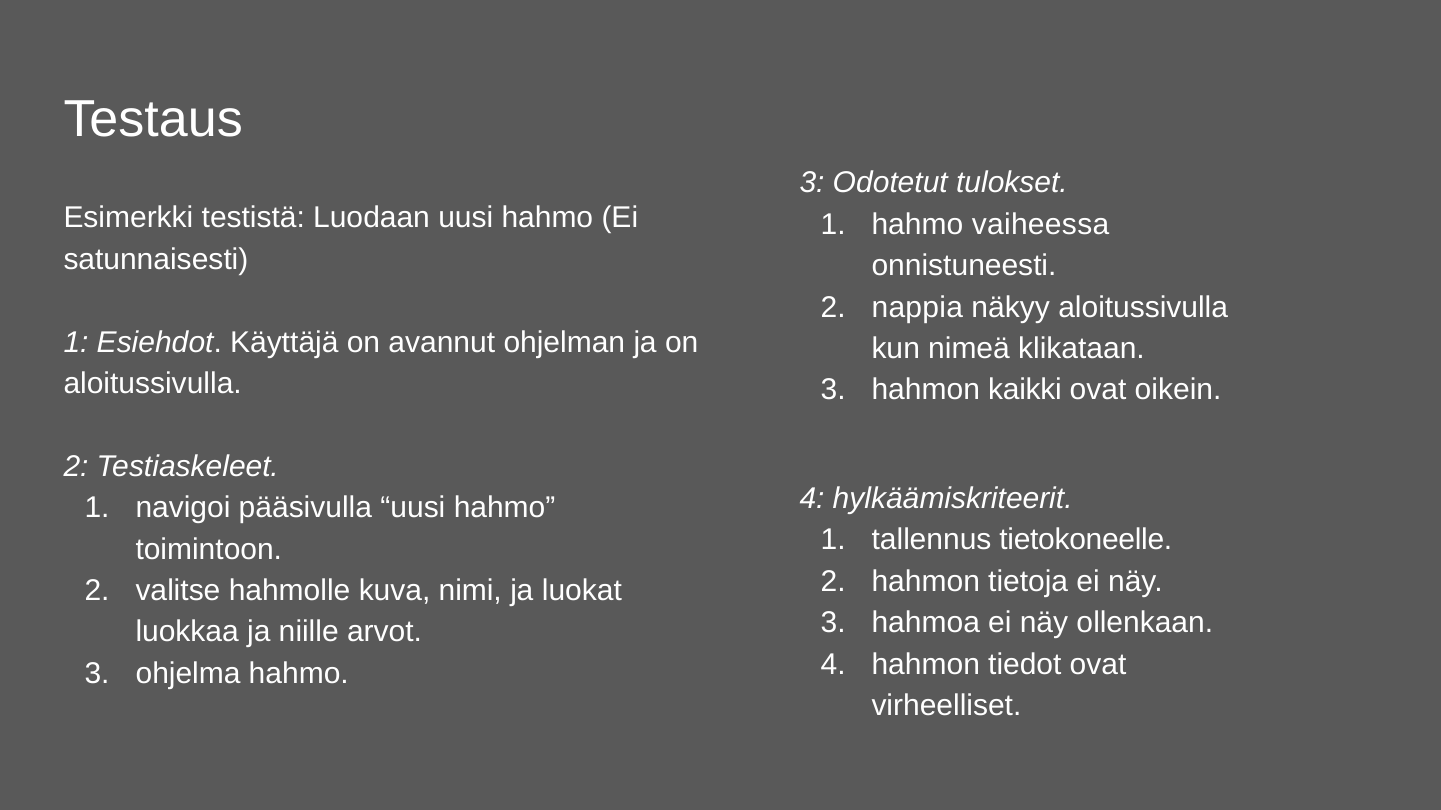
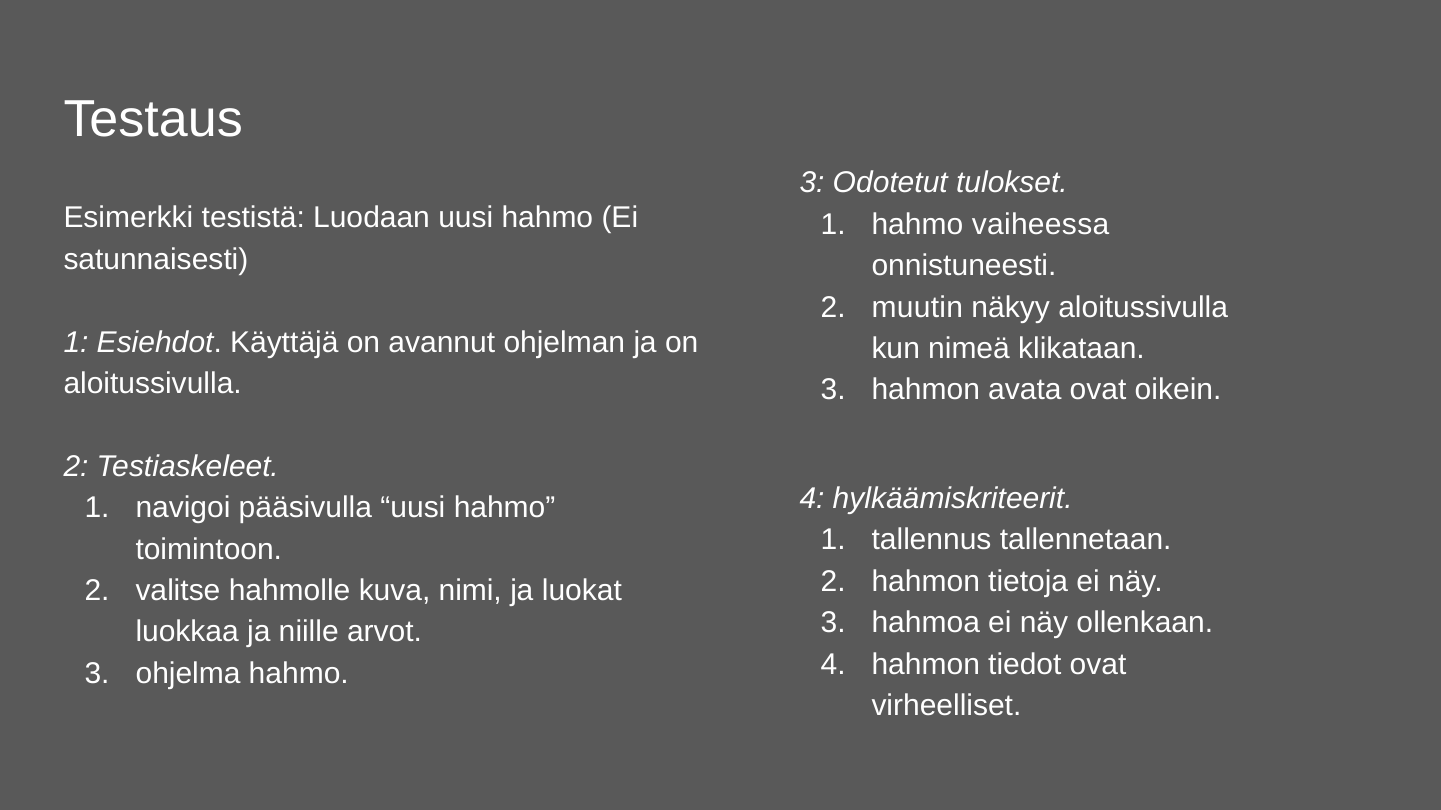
nappia: nappia -> muutin (917, 307)
kaikki: kaikki -> avata (1025, 390)
tietokoneelle: tietokoneelle -> tallennetaan (1086, 540)
